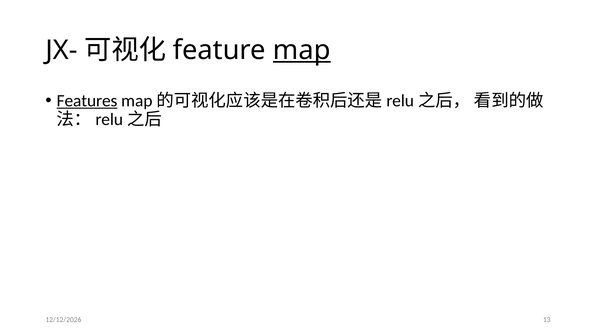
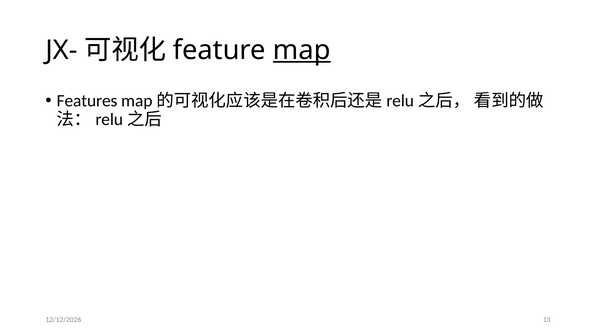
Features underline: present -> none (87, 101)
